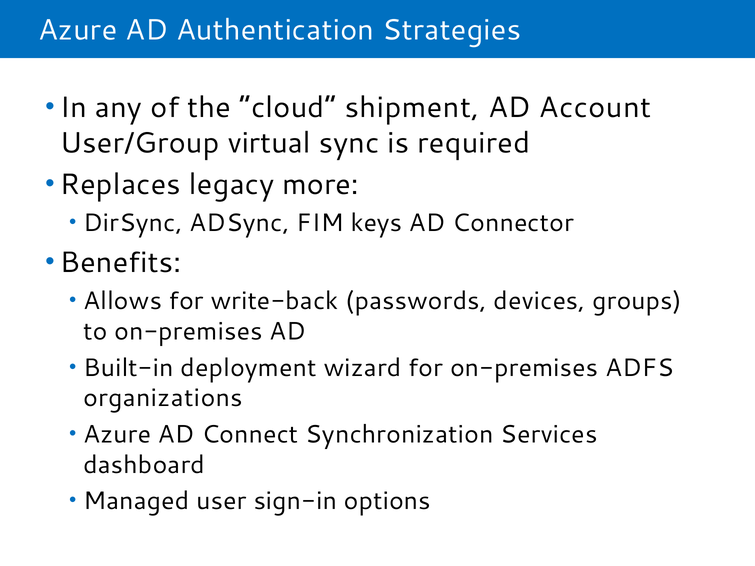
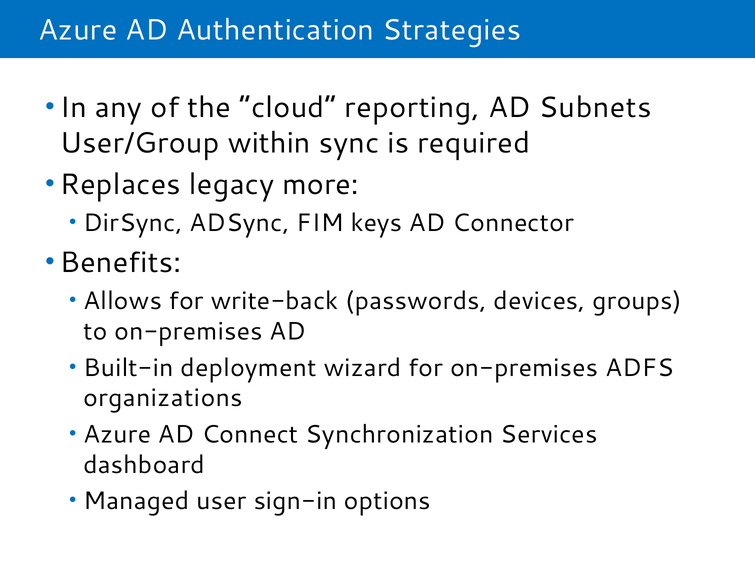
shipment: shipment -> reporting (412, 108)
Account: Account -> Subnets (595, 108)
virtual: virtual -> within (269, 143)
